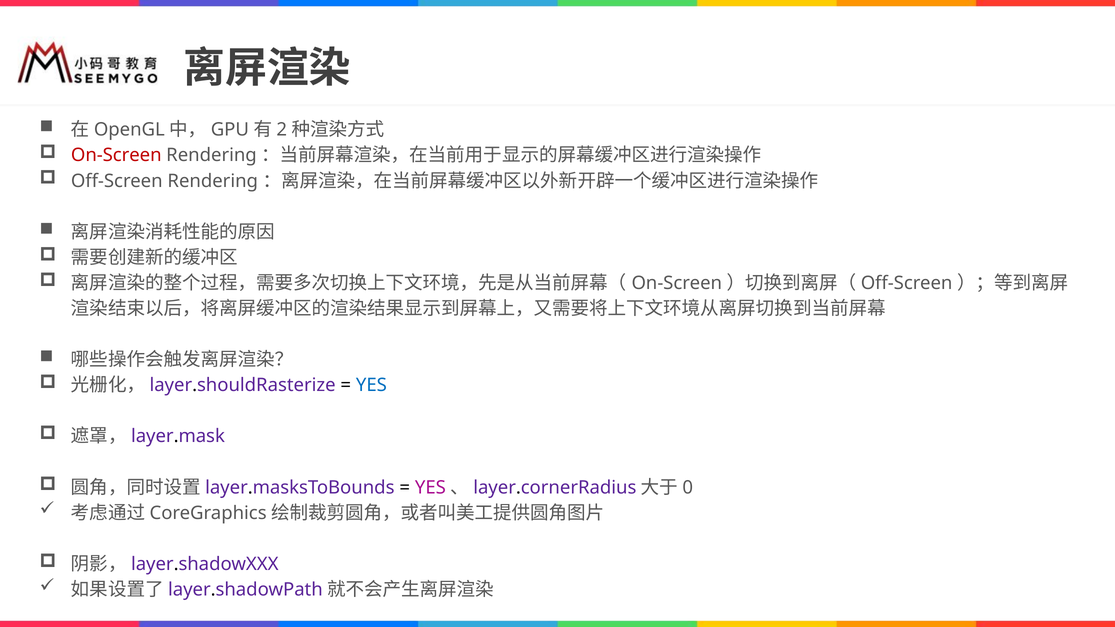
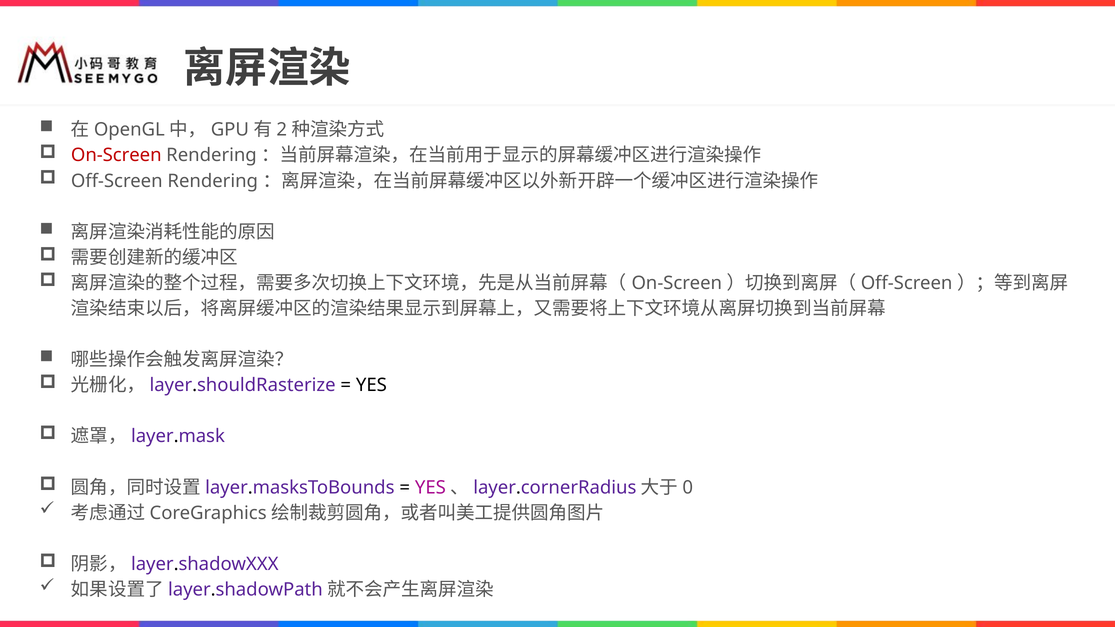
YES colour: blue -> black (371, 385)
